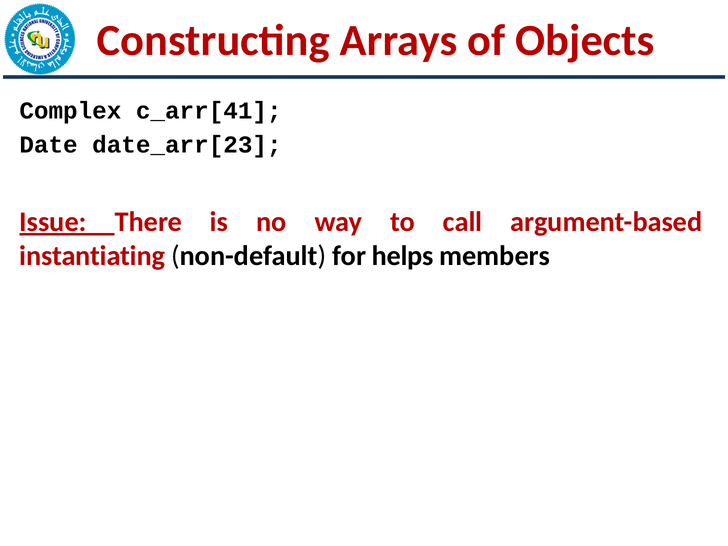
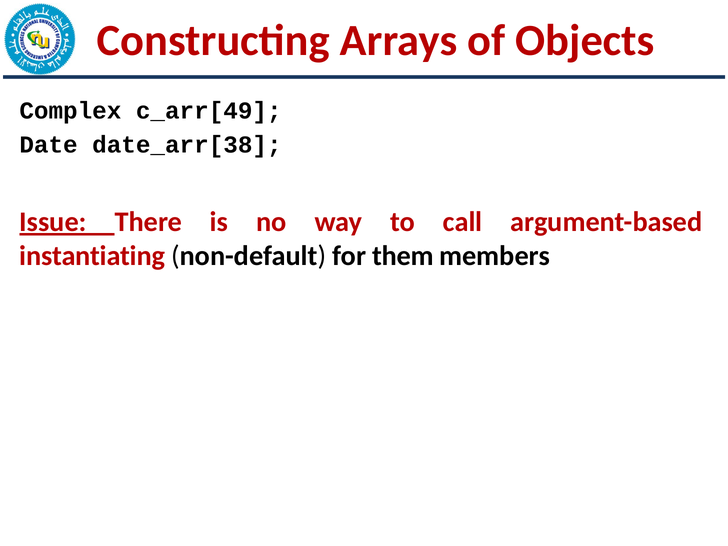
c_arr[41: c_arr[41 -> c_arr[49 (209, 111)
date_arr[23: date_arr[23 -> date_arr[38 (187, 145)
helps: helps -> them (403, 256)
